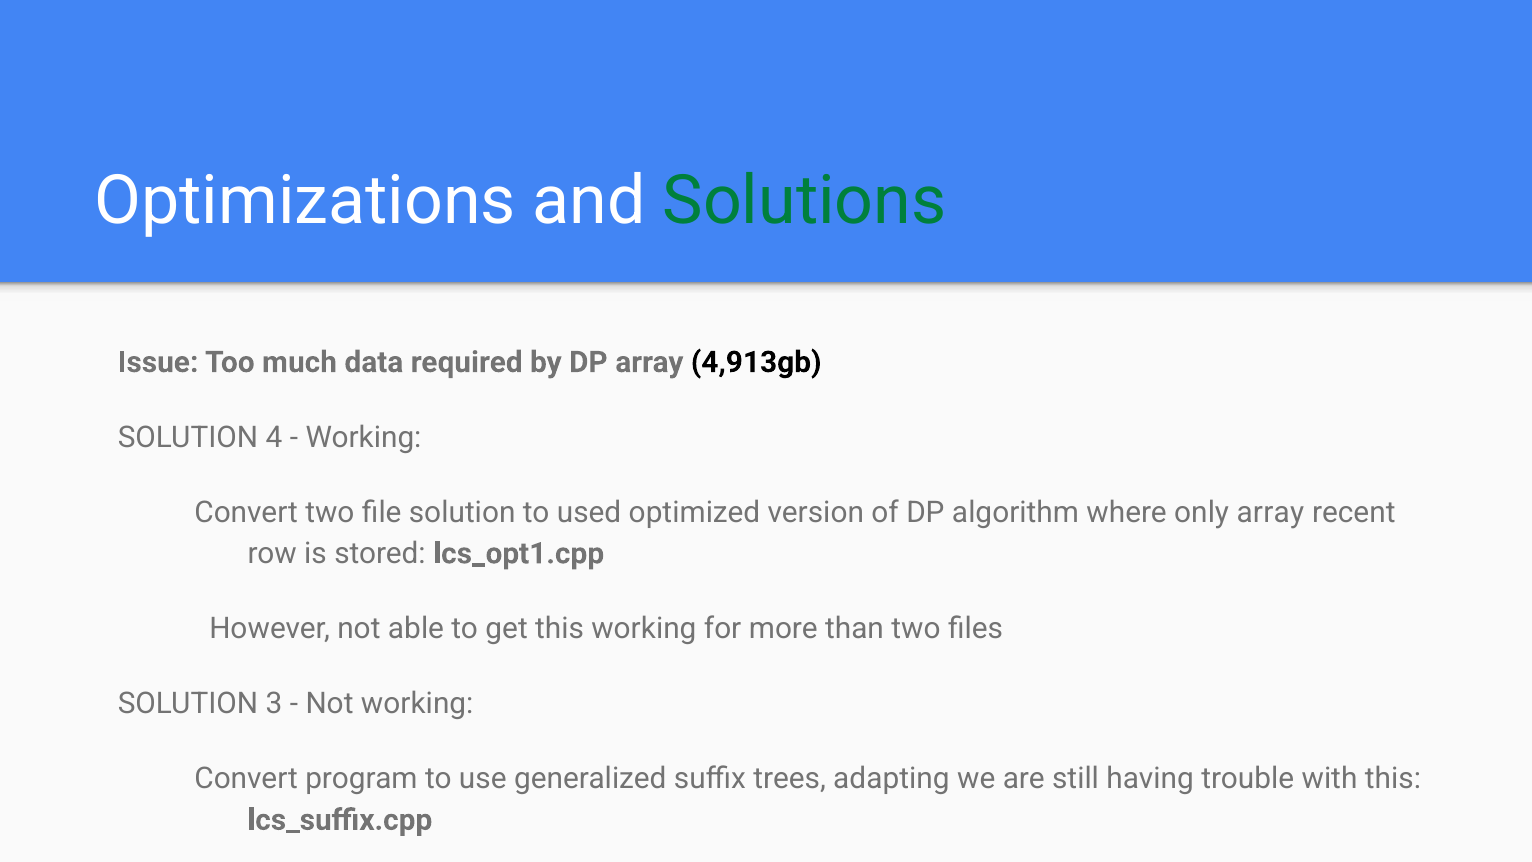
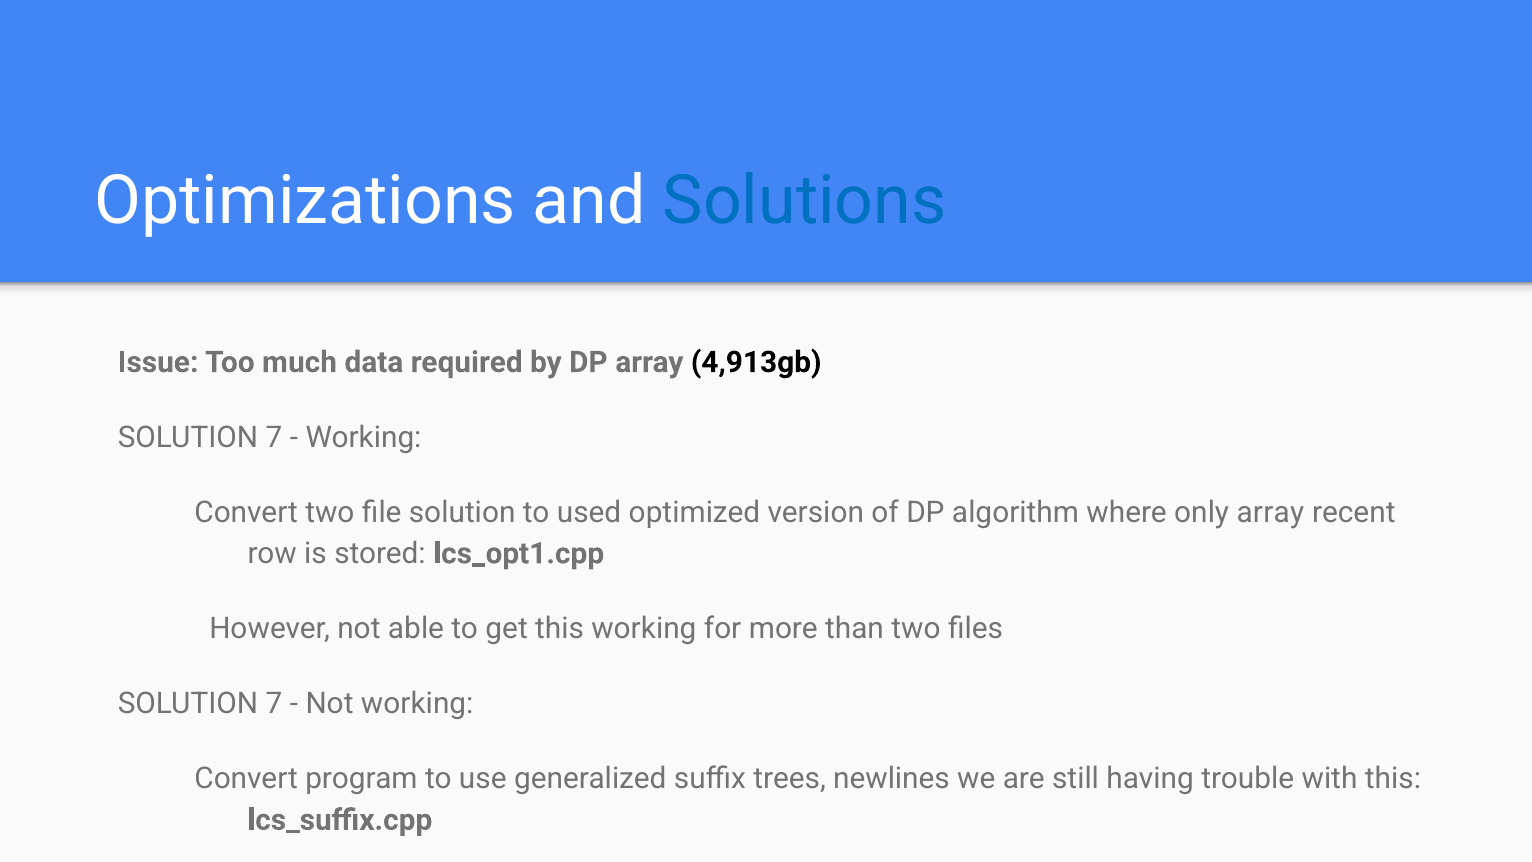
Solutions colour: green -> blue (805, 201)
4: 4 -> 7 (274, 437)
3: 3 -> 7 (274, 704)
adapting: adapting -> newlines (891, 779)
